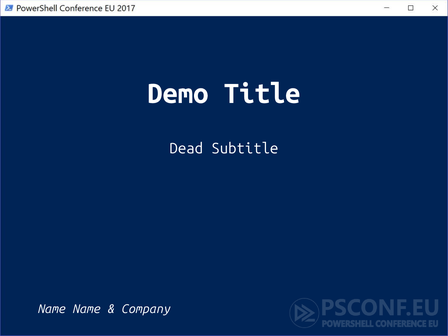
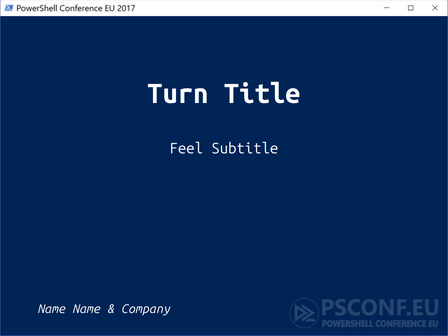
Demo: Demo -> Turn (178, 94)
Dead: Dead -> Feel (186, 149)
